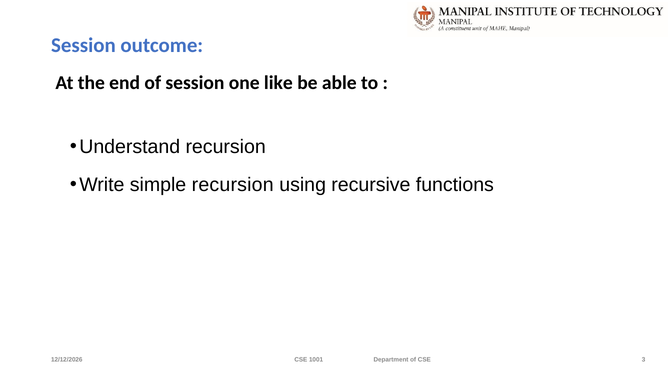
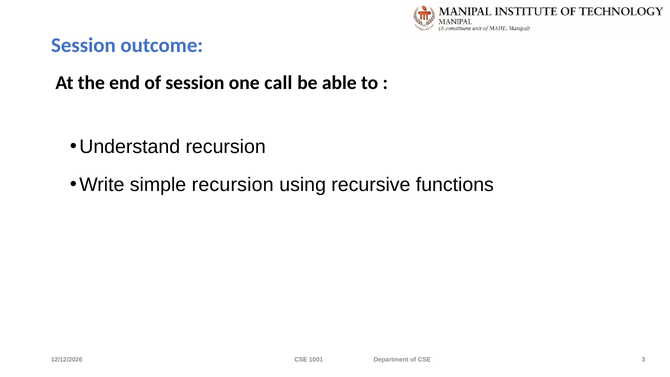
like: like -> call (278, 83)
